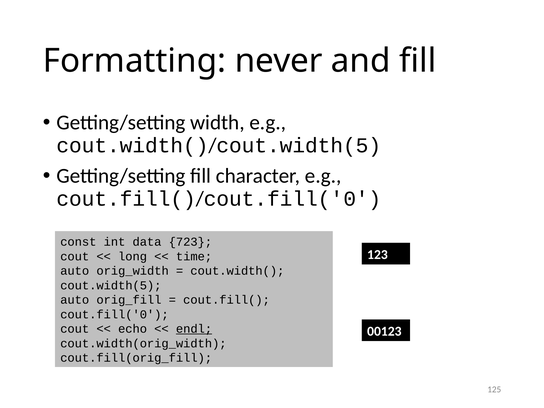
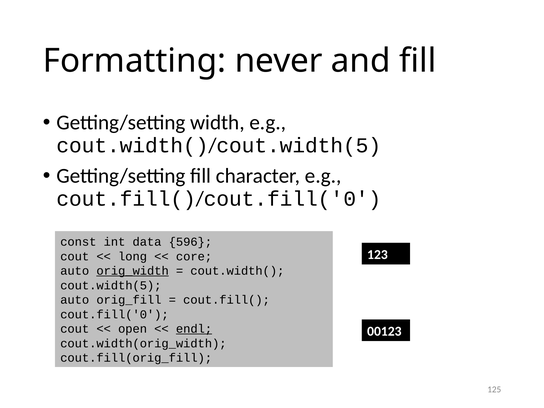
723: 723 -> 596 (190, 242)
time: time -> core (194, 256)
orig_width underline: none -> present (133, 271)
echo: echo -> open (133, 329)
